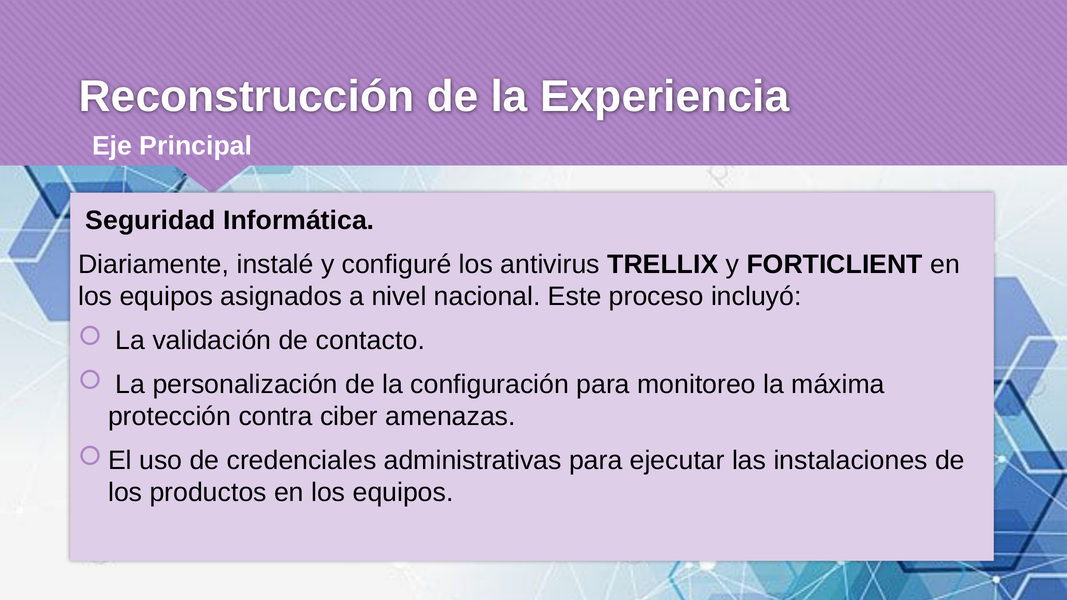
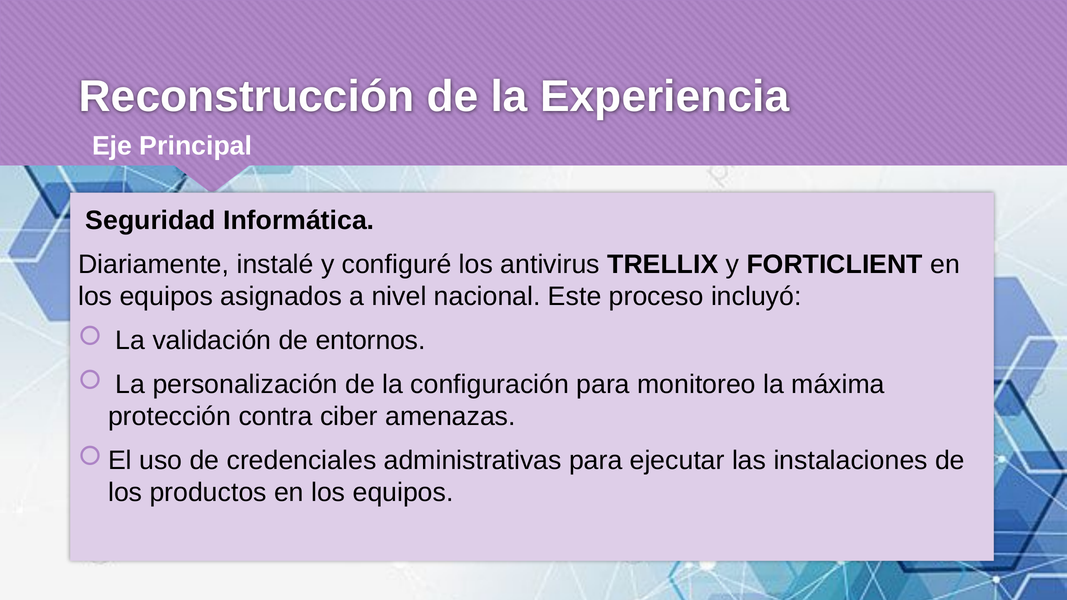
contacto: contacto -> entornos (371, 341)
